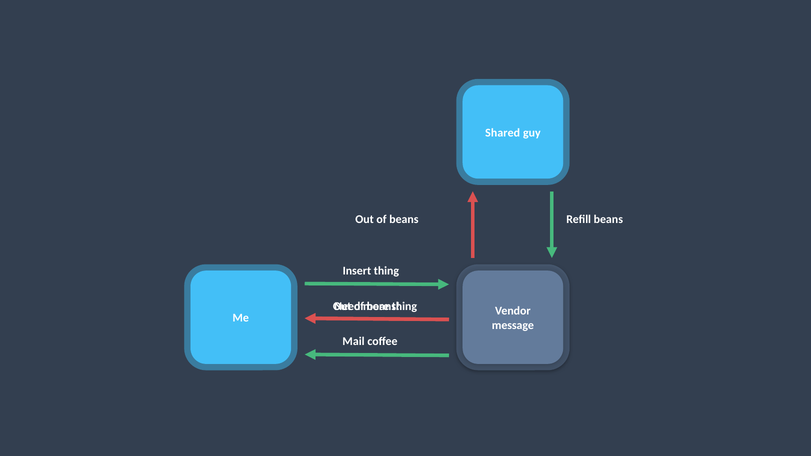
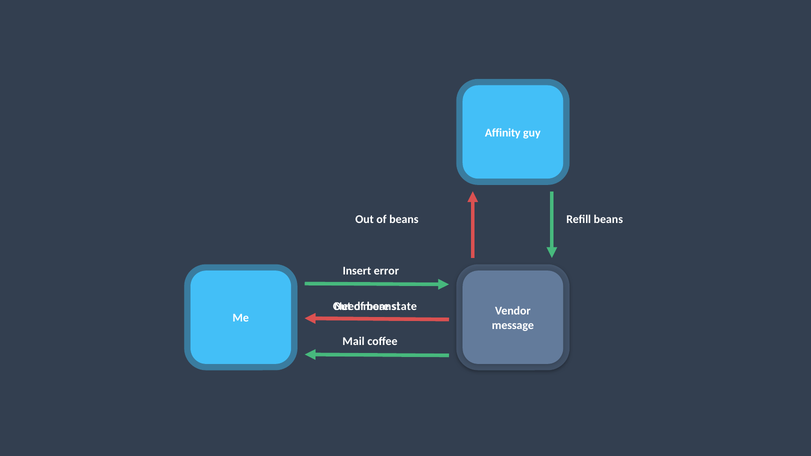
Shared: Shared -> Affinity (503, 133)
Insert thing: thing -> error (386, 271)
thing: thing -> state (404, 306)
